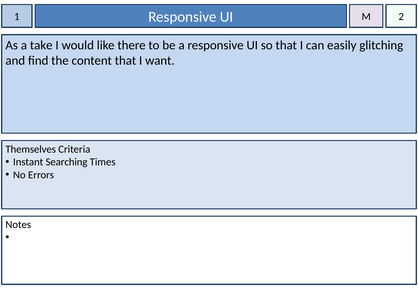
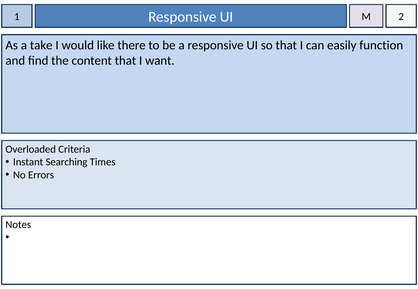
glitching: glitching -> function (381, 45)
Themselves: Themselves -> Overloaded (31, 149)
